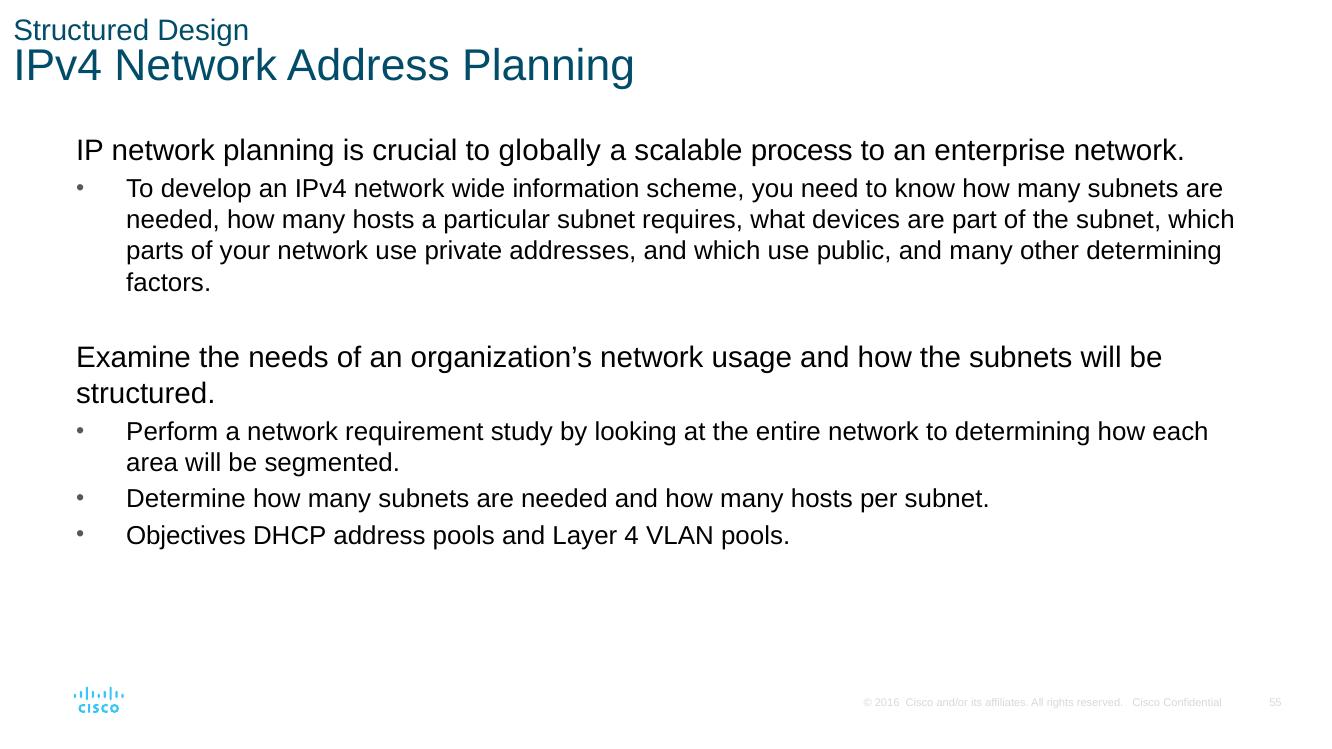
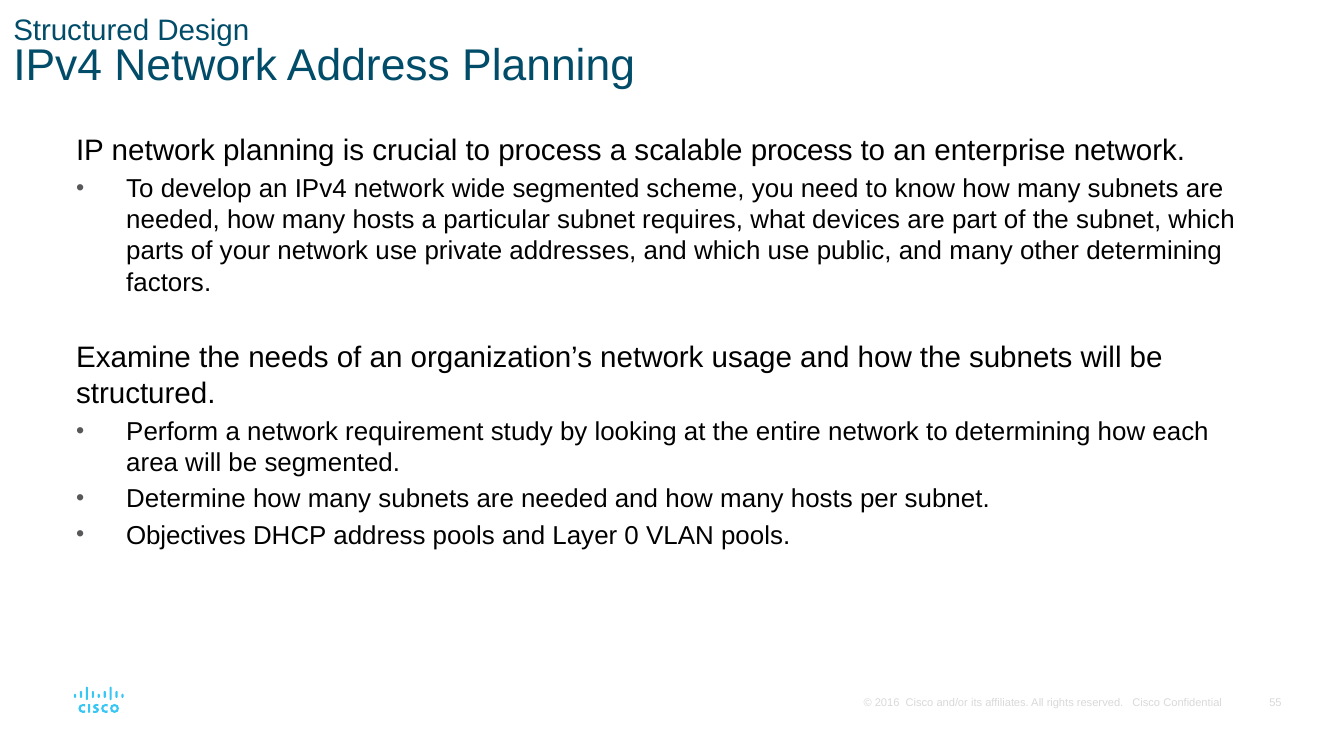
to globally: globally -> process (550, 151)
wide information: information -> segmented (576, 189)
4: 4 -> 0 (632, 536)
